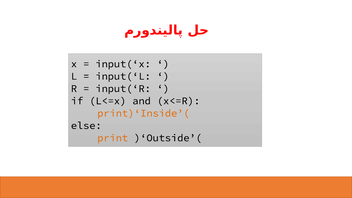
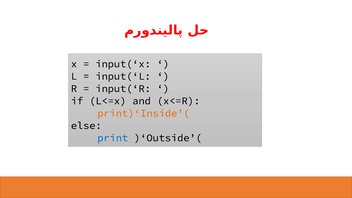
print colour: orange -> blue (113, 138)
